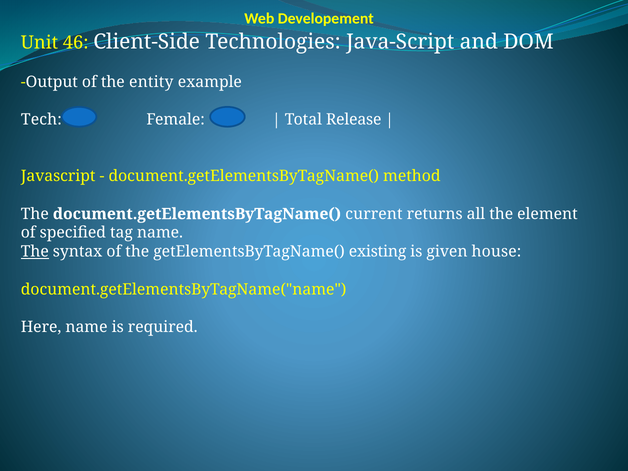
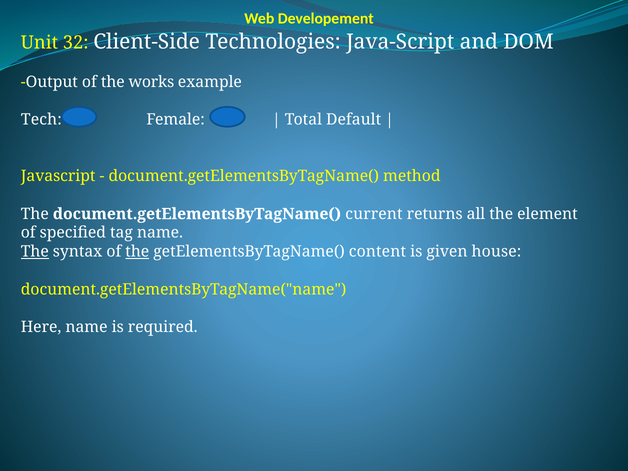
46: 46 -> 32 (76, 43)
entity: entity -> works (151, 82)
Release: Release -> Default (354, 120)
the underline: none -> present (137, 252)
existing: existing -> content (377, 252)
